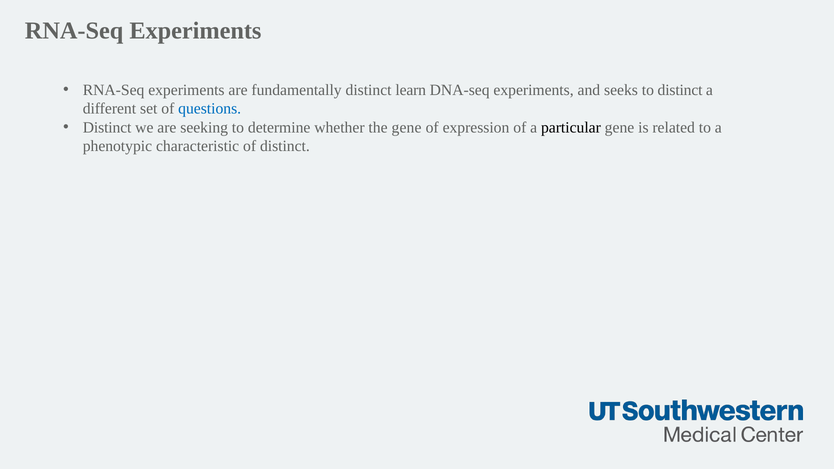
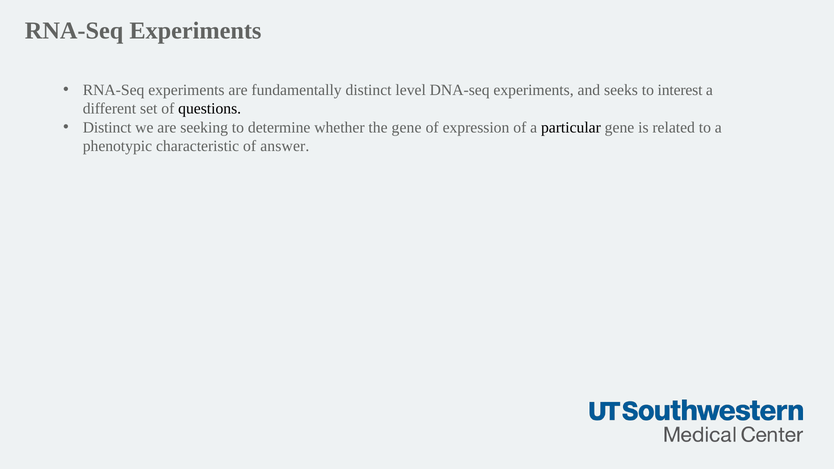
learn: learn -> level (411, 90)
to distinct: distinct -> interest (680, 90)
questions colour: blue -> black (210, 109)
of distinct: distinct -> answer (285, 146)
